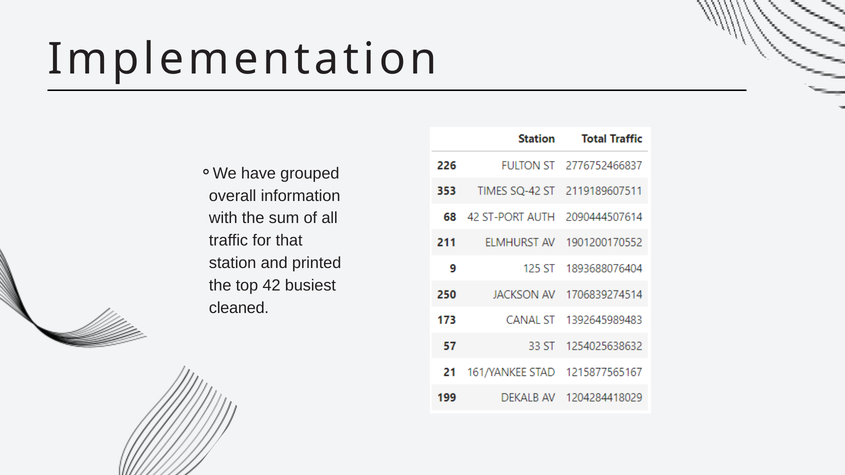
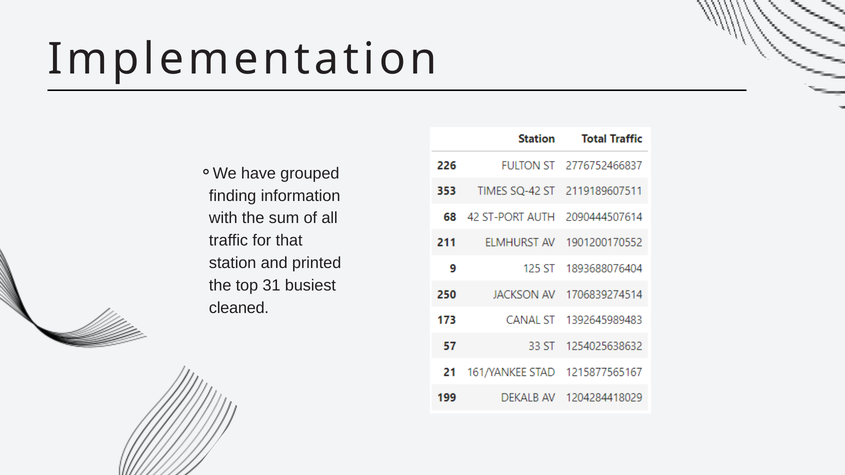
overall: overall -> finding (233, 196)
42: 42 -> 31 (272, 286)
